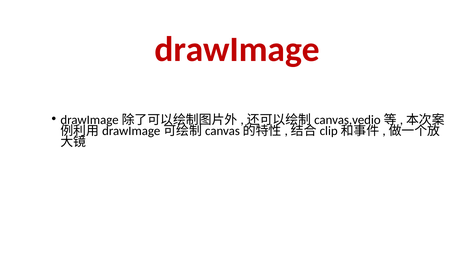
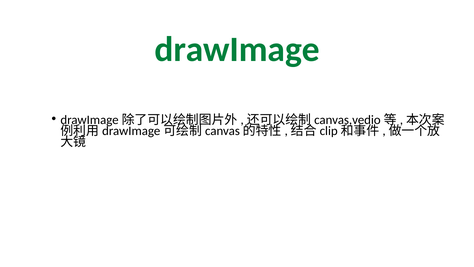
drawImage colour: red -> green (237, 49)
